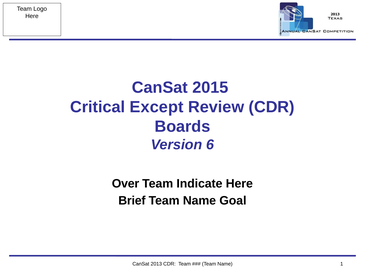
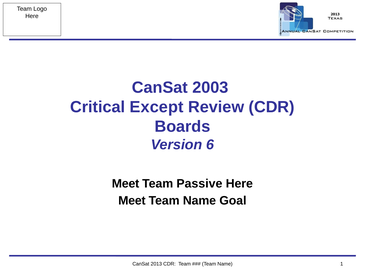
2015: 2015 -> 2003 (210, 88)
Over: Over -> Meet (126, 183)
Indicate: Indicate -> Passive (199, 183)
Brief: Brief -> Meet (132, 200)
